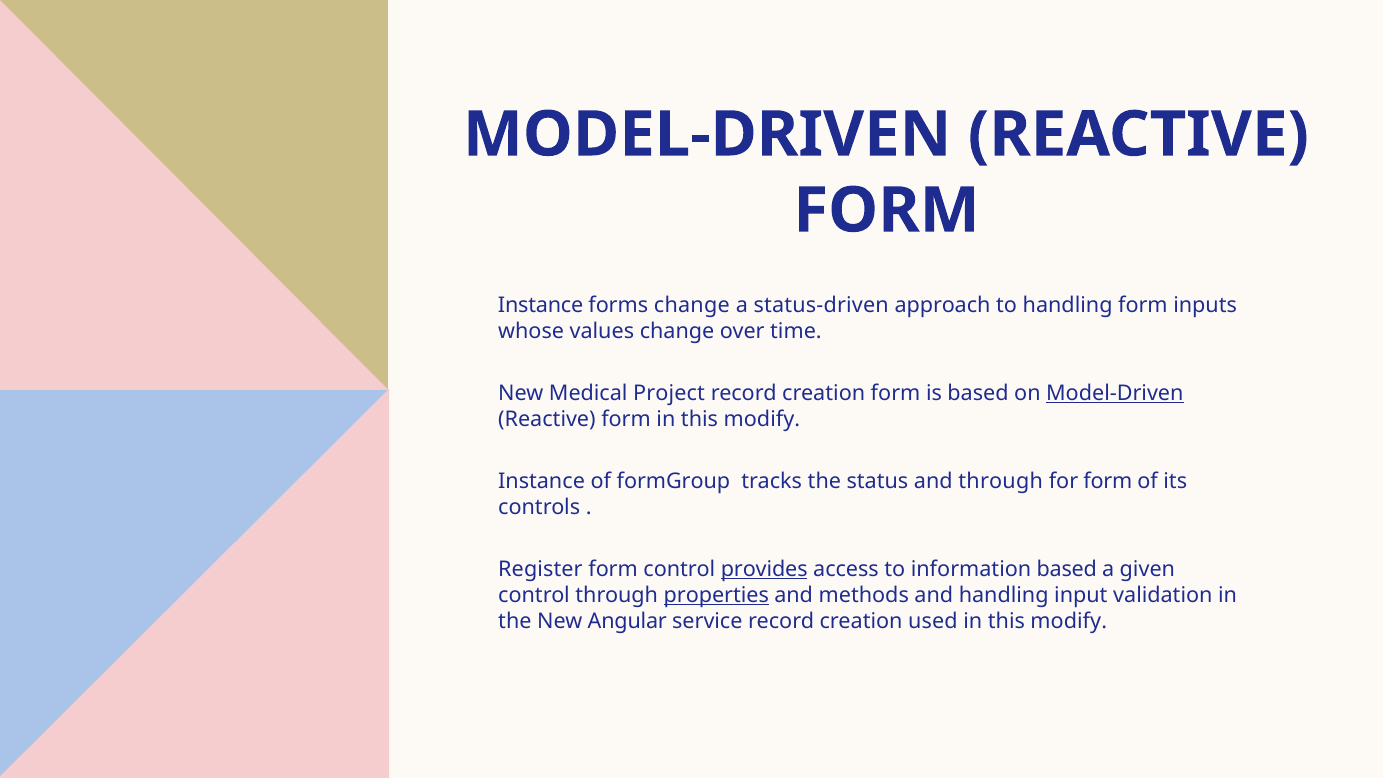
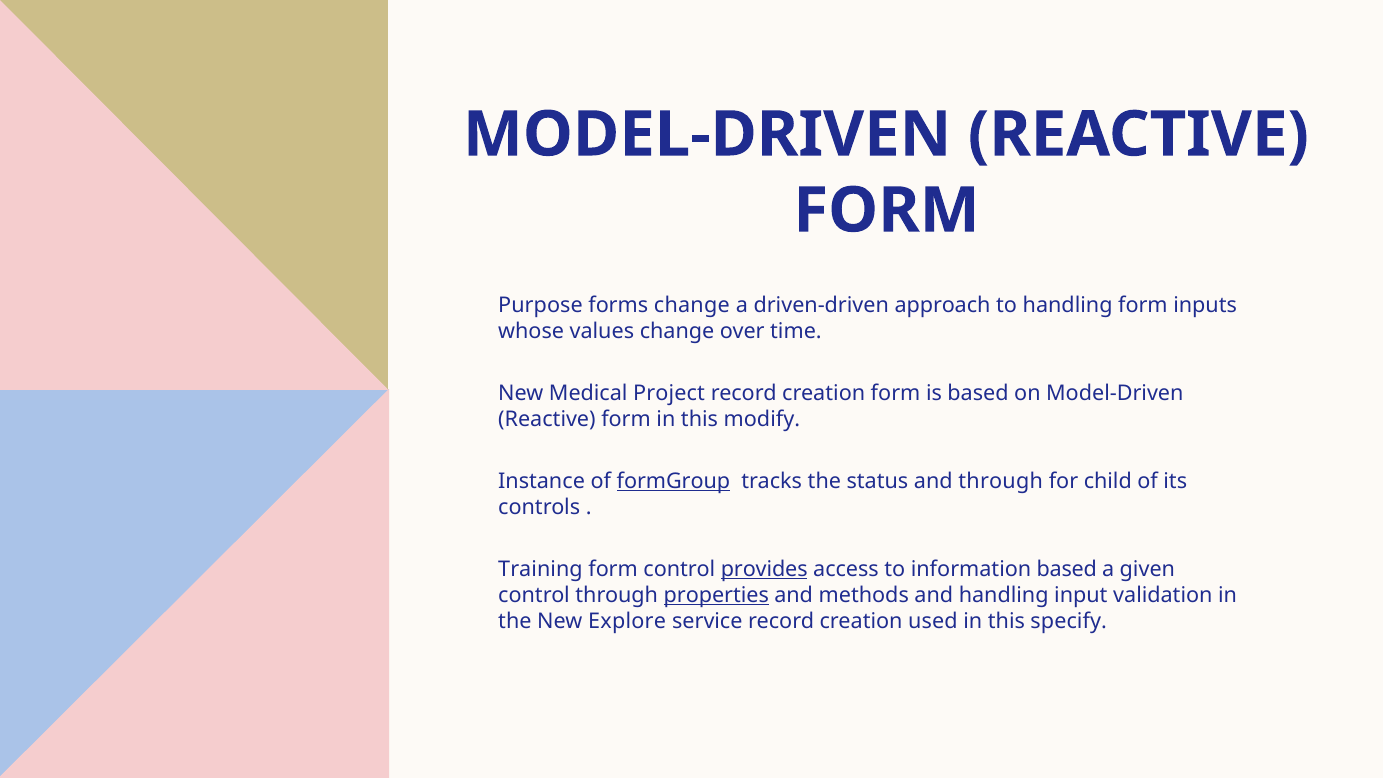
Instance: Instance -> Purpose (540, 305)
status-driven: status-driven -> driven-driven (821, 305)
Model-Driven underline: present -> none (1115, 393)
formGroup underline: none -> present (673, 481)
for form: form -> child (1108, 481)
Register: Register -> Training (540, 569)
Angular: Angular -> Explore (627, 621)
modify: modify -> specify (1069, 621)
